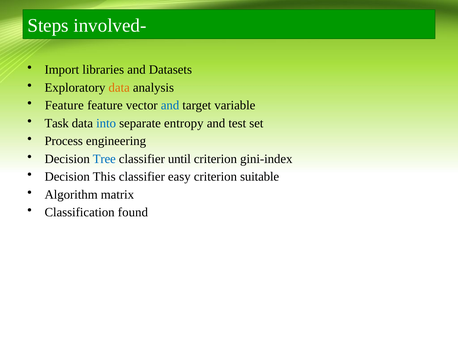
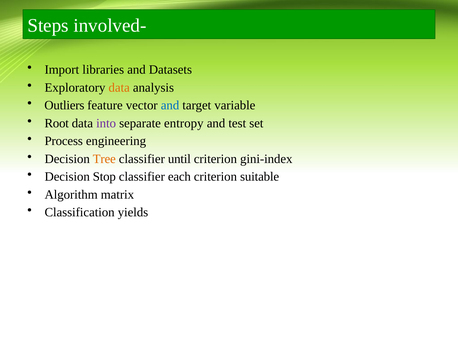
Feature: Feature -> Outliers (64, 105)
Task: Task -> Root (57, 123)
into colour: blue -> purple (106, 123)
Tree colour: blue -> orange (104, 159)
This: This -> Stop (104, 177)
easy: easy -> each (179, 177)
found: found -> yields (133, 212)
